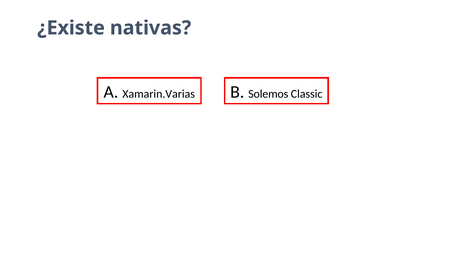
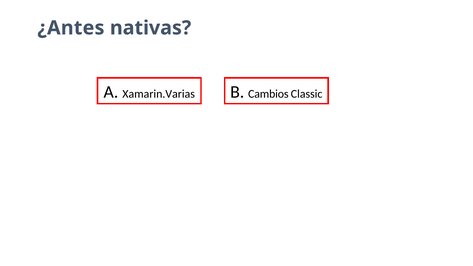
¿Existe: ¿Existe -> ¿Antes (71, 28)
Solemos: Solemos -> Cambios (268, 94)
